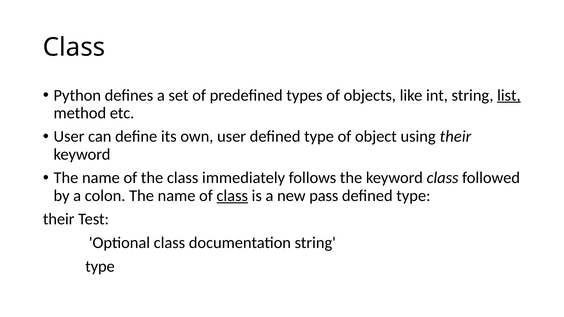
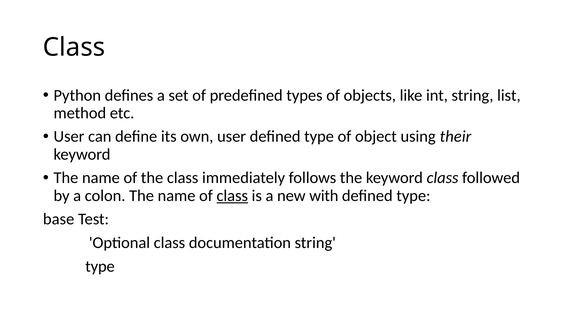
list underline: present -> none (509, 95)
pass: pass -> with (324, 196)
their: their -> base (59, 219)
